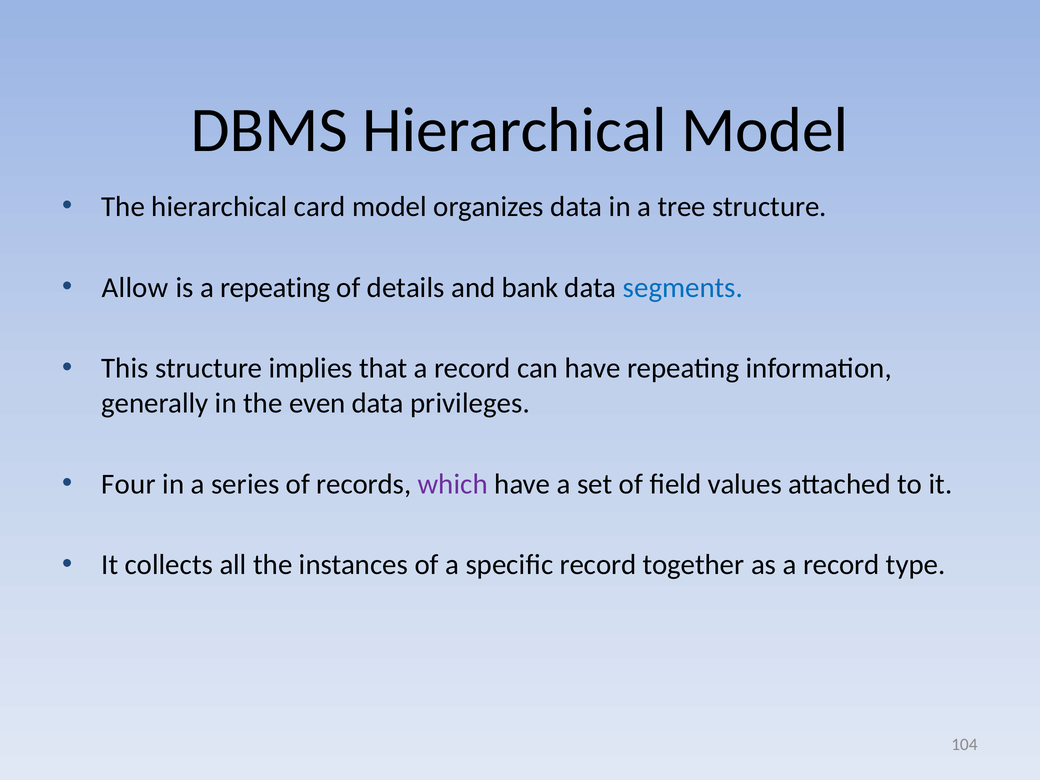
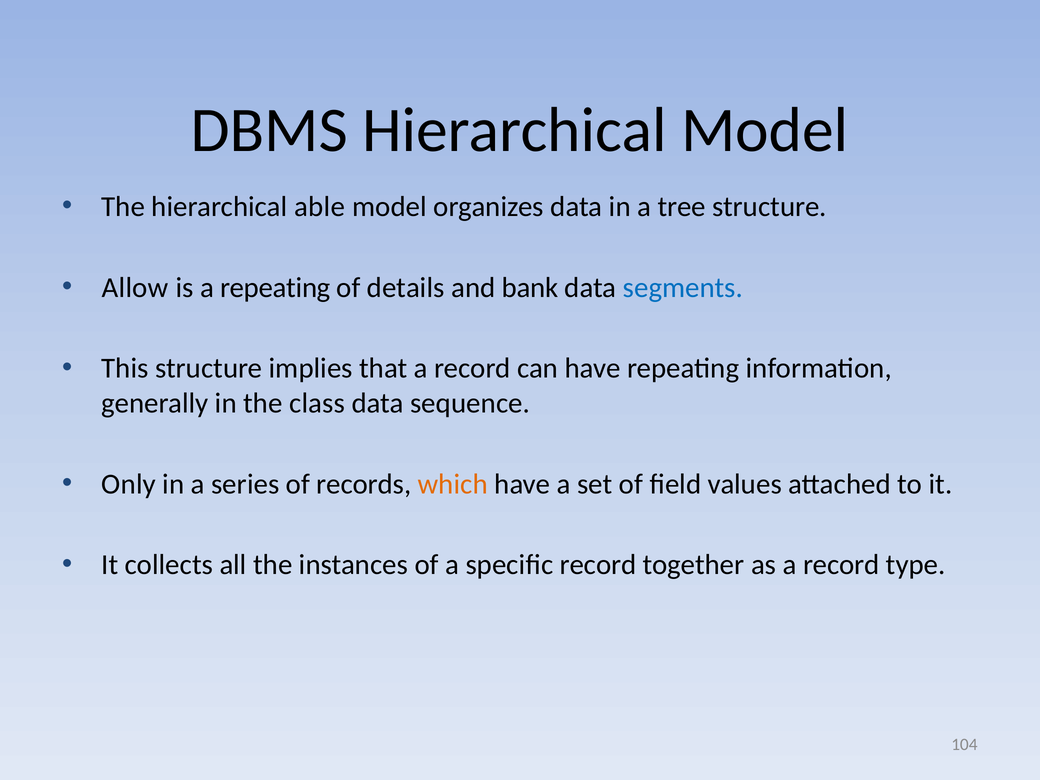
card: card -> able (320, 207)
even: even -> class (317, 403)
privileges: privileges -> sequence (470, 403)
Four: Four -> Only (129, 484)
which colour: purple -> orange (453, 484)
